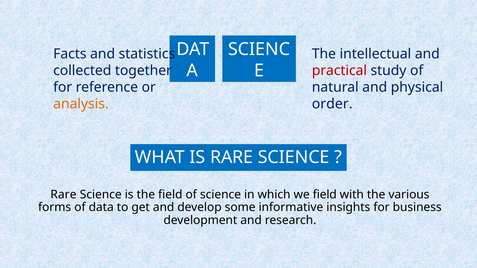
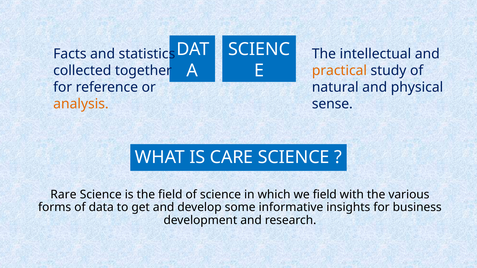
practical colour: red -> orange (339, 71)
order: order -> sense (332, 104)
IS RARE: RARE -> CARE (232, 158)
